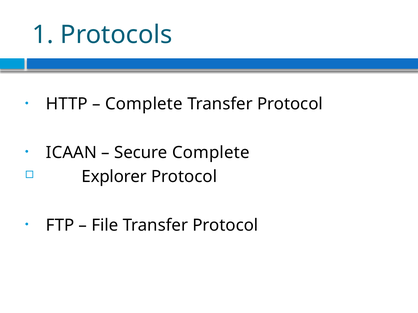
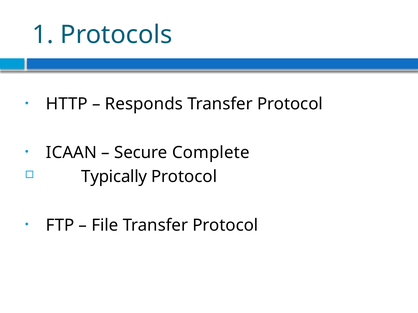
Complete: Complete -> Responds (144, 104)
Explorer: Explorer -> Typically (114, 177)
